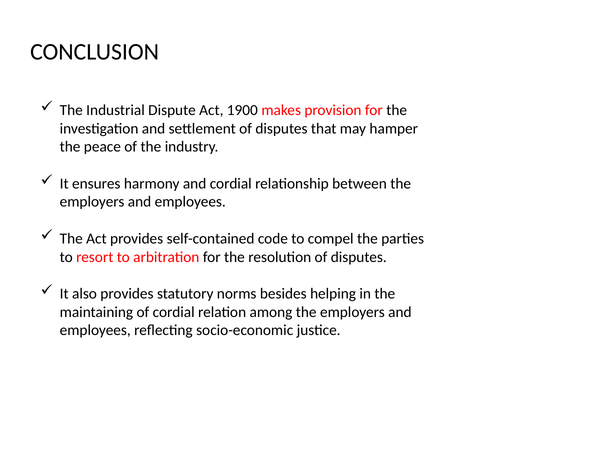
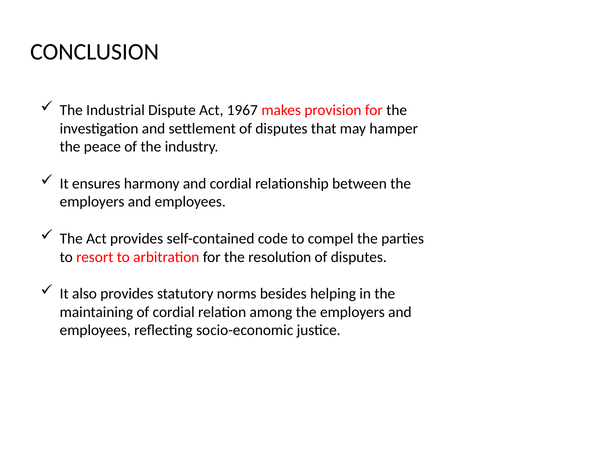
1900: 1900 -> 1967 (242, 110)
